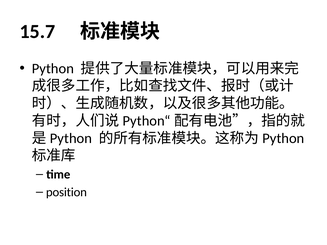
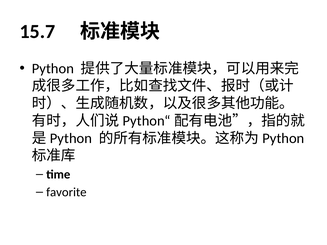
position: position -> favorite (66, 192)
